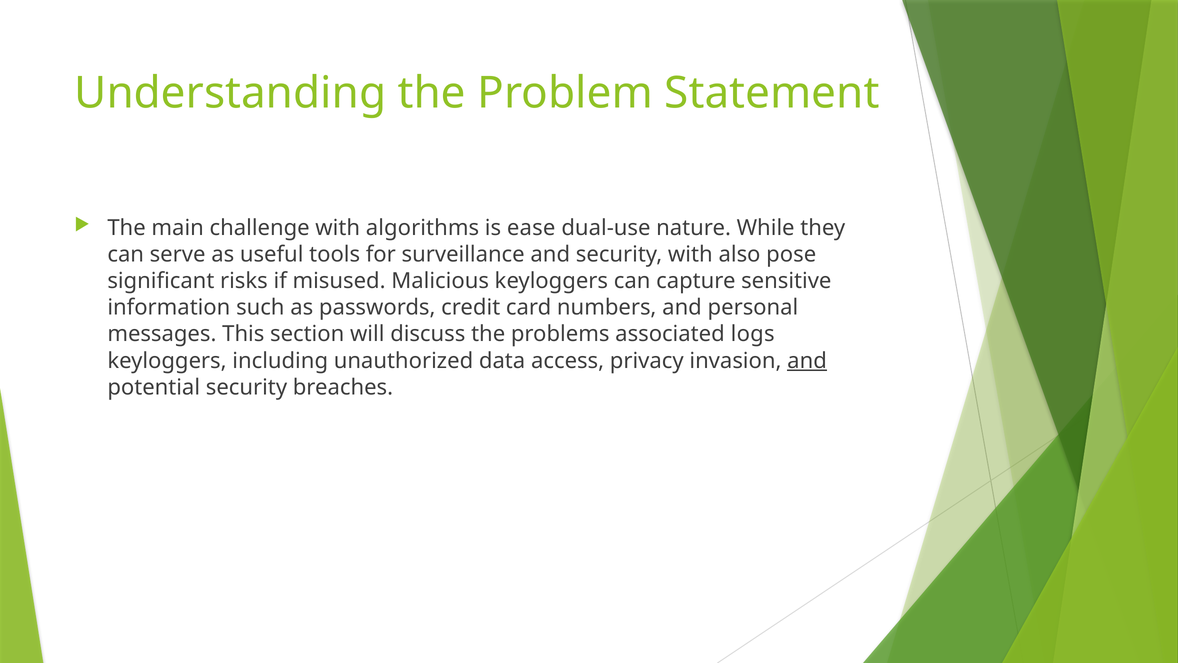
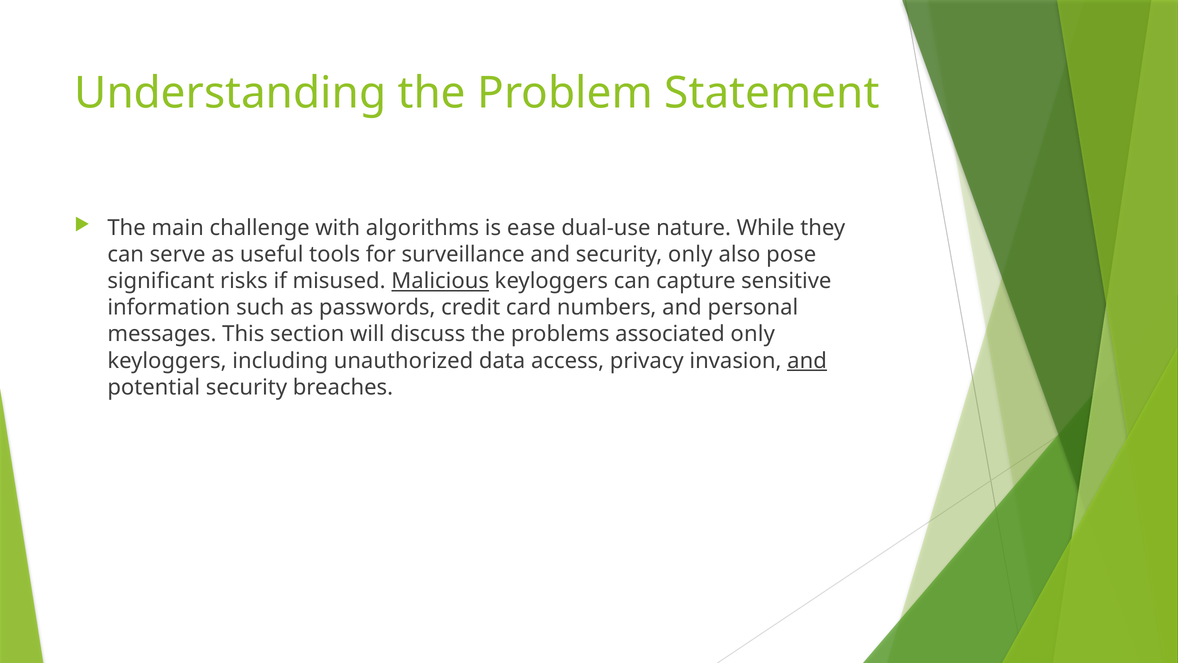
security with: with -> only (690, 254)
Malicious underline: none -> present (440, 281)
associated logs: logs -> only (753, 334)
